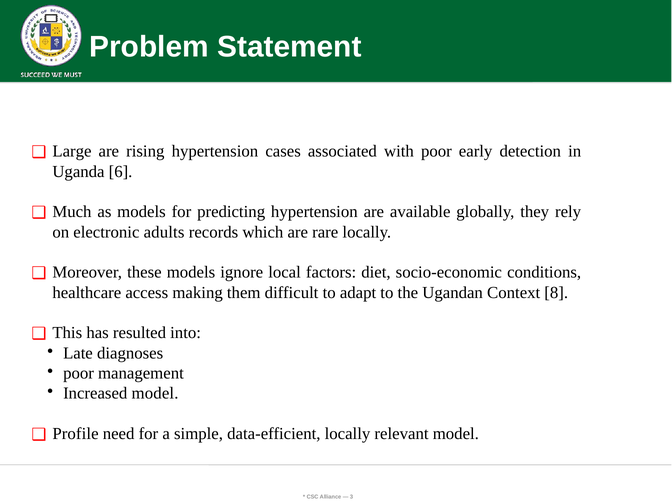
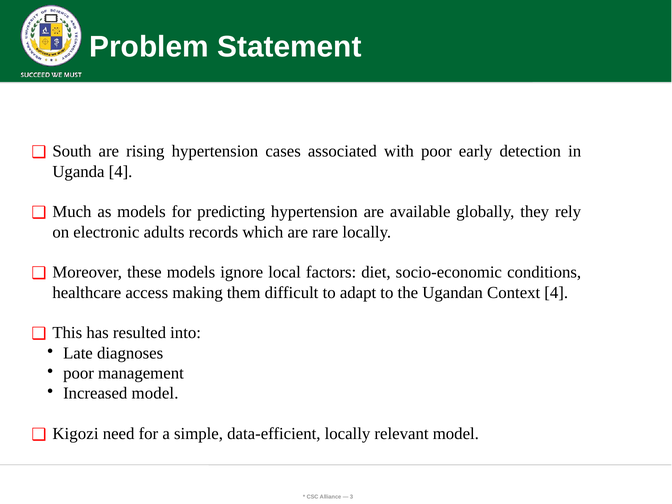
Large: Large -> South (72, 151)
Uganda 6: 6 -> 4 (121, 172)
Context 8: 8 -> 4 (556, 293)
Profile: Profile -> Kigozi (75, 434)
